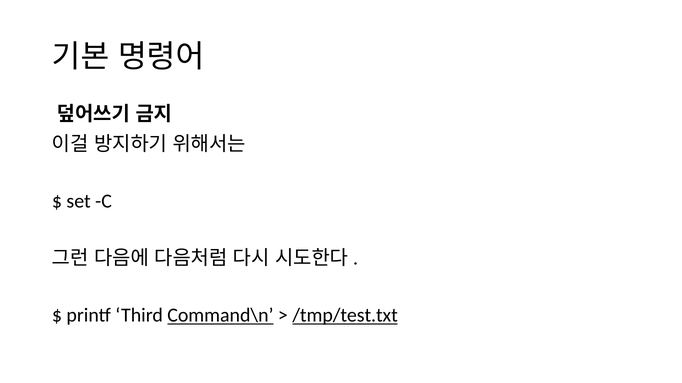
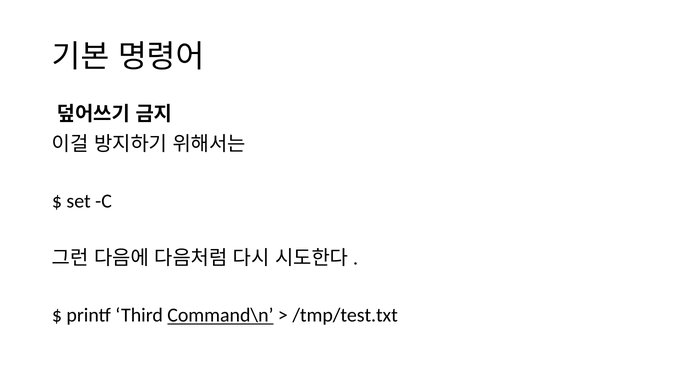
/tmp/test.txt underline: present -> none (345, 316)
